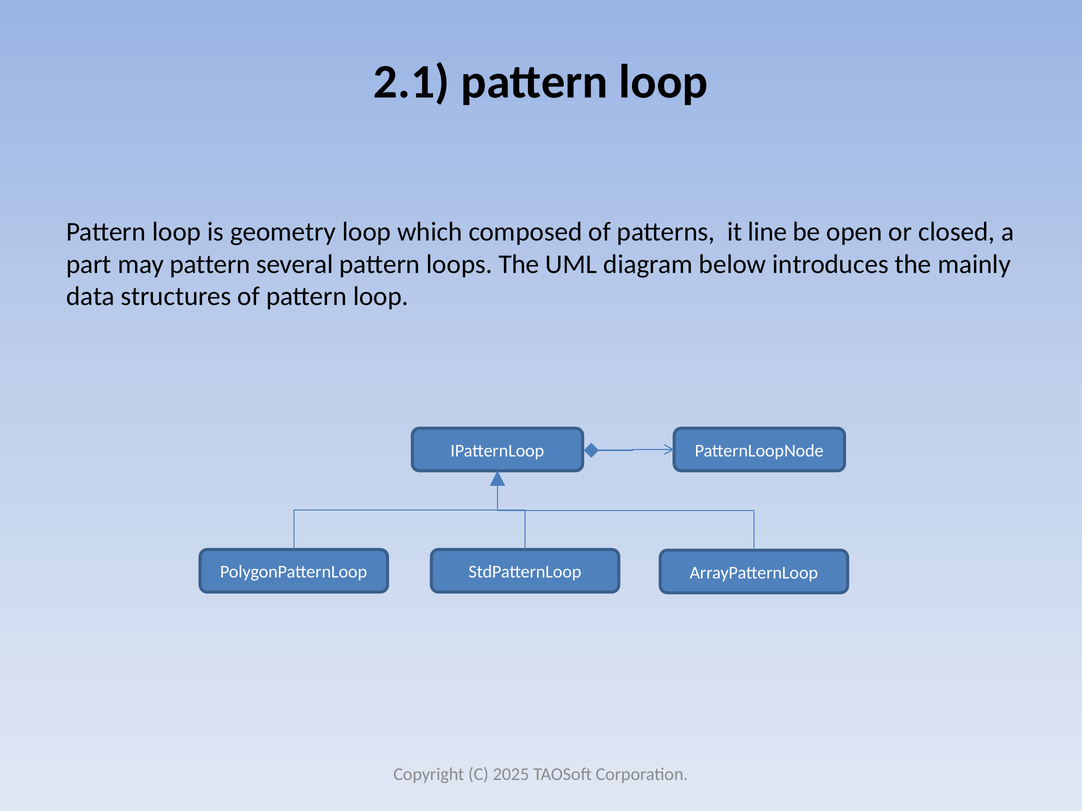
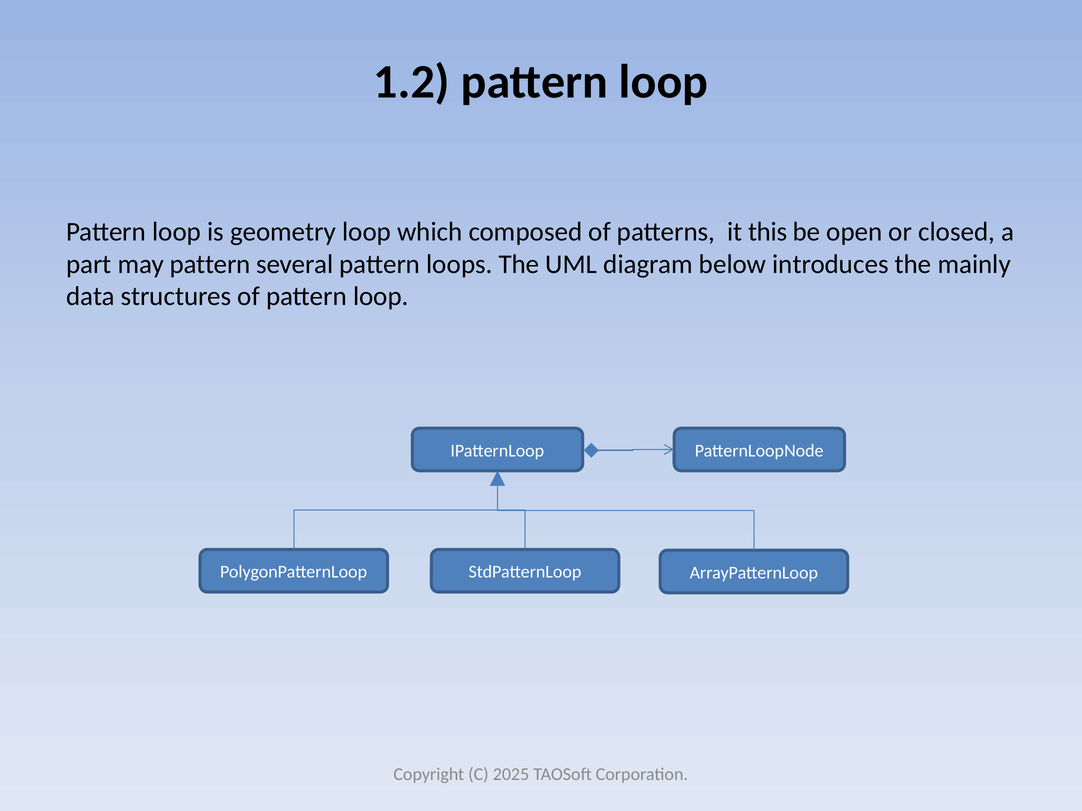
2.1: 2.1 -> 1.2 (412, 82)
line: line -> this (768, 232)
